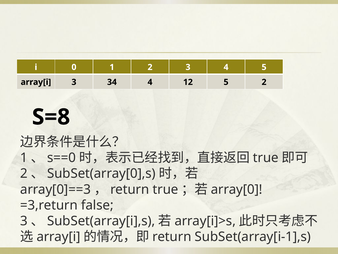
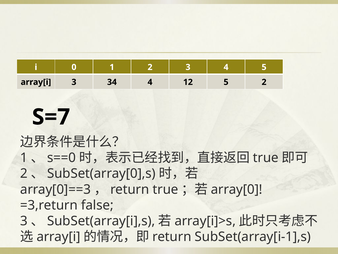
S=8: S=8 -> S=7 (51, 117)
